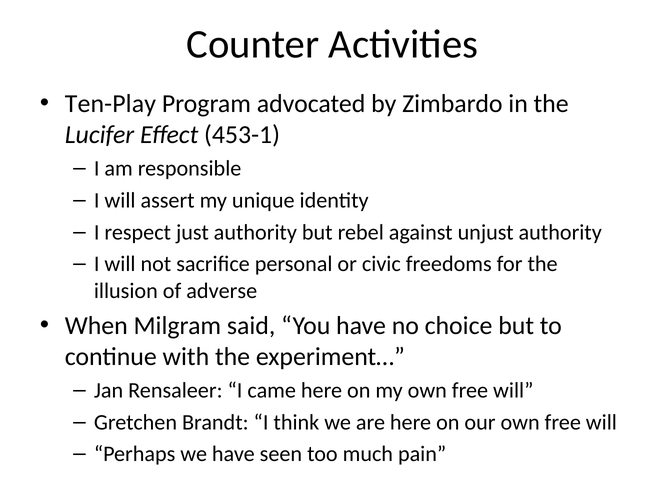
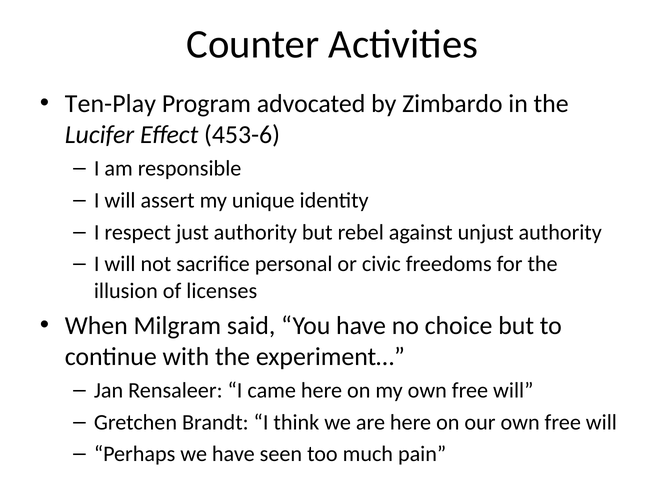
453-1: 453-1 -> 453-6 (242, 135)
adverse: adverse -> licenses (222, 291)
